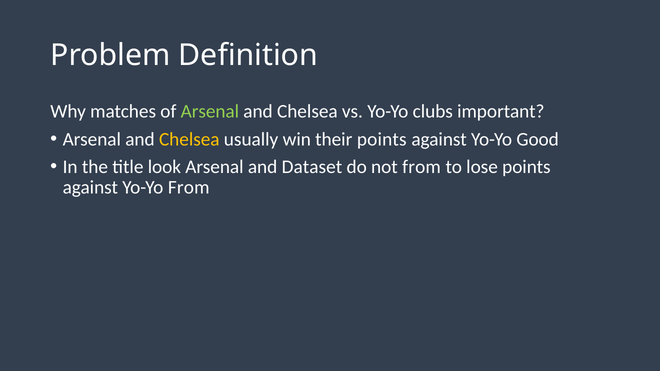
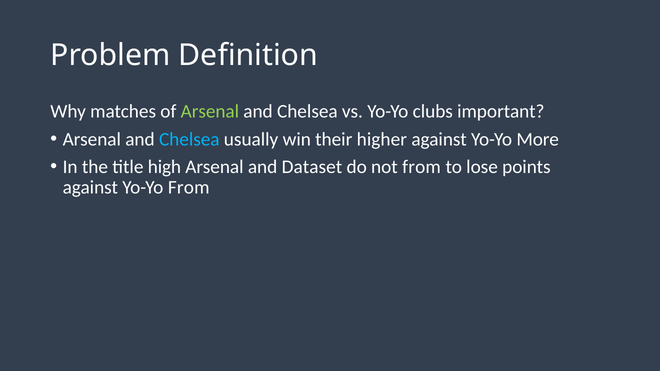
Chelsea colour: yellow -> light blue (189, 139)
their points: points -> higher (382, 139)
Good: Good -> More (538, 139)
look: look -> high (164, 167)
